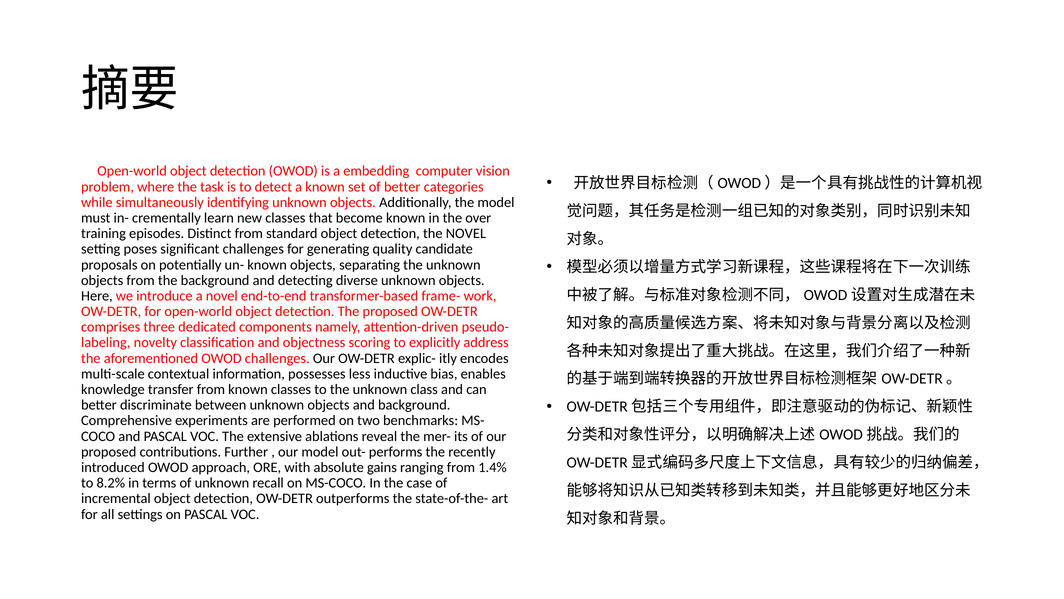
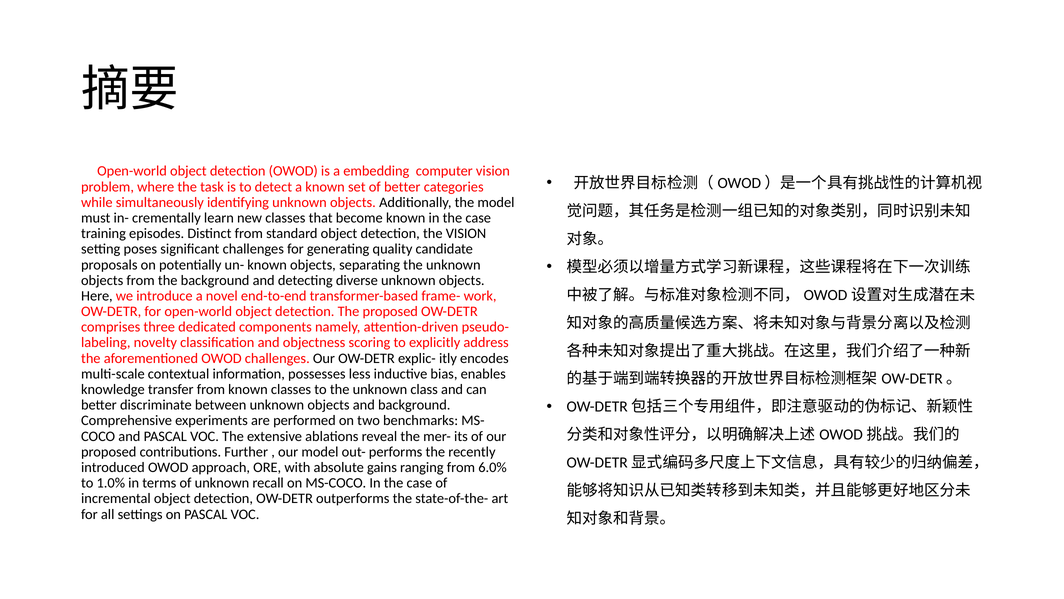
known in the over: over -> case (478, 218)
the NOVEL: NOVEL -> VISION (466, 233)
1.4%: 1.4% -> 6.0% (493, 467)
8.2%: 8.2% -> 1.0% (111, 483)
